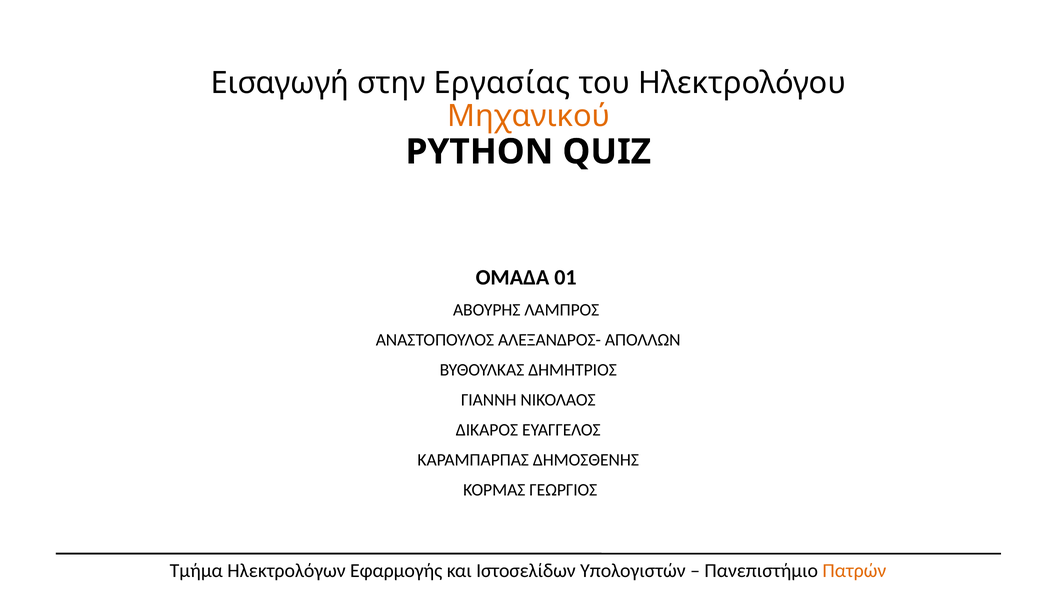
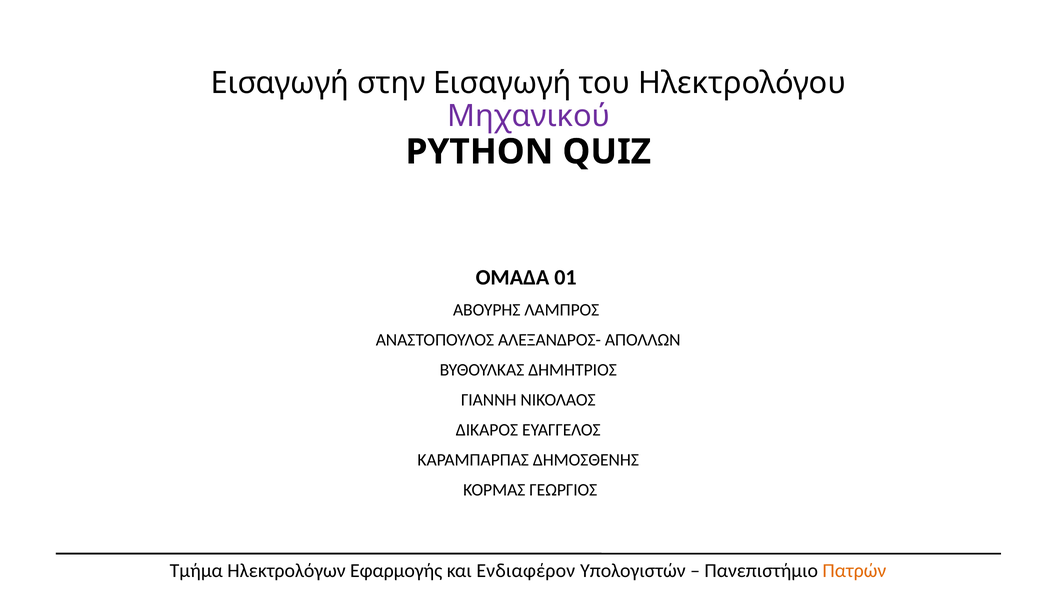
στην Εργασίας: Εργασίας -> Εισαγωγή (502, 83)
Μηχανικού colour: orange -> purple (529, 116)
Ιστοσελίδων: Ιστοσελίδων -> Ενδιαφέρον (526, 571)
